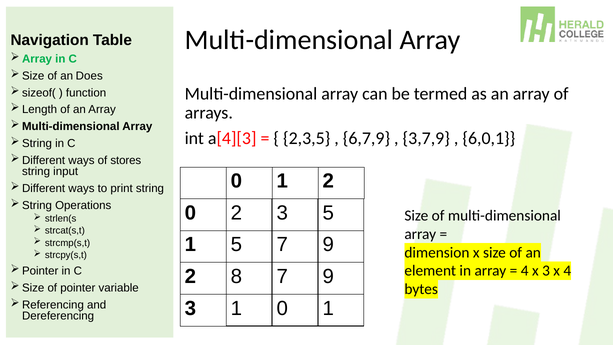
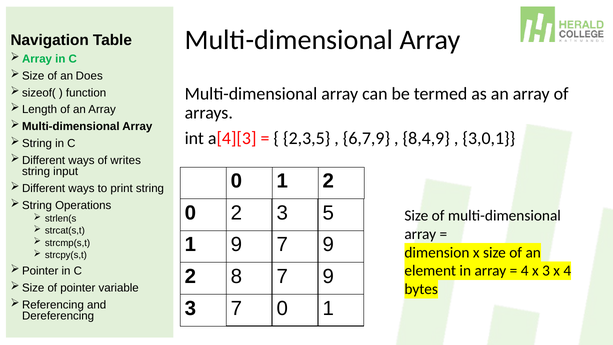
3,7,9: 3,7,9 -> 8,4,9 (426, 139)
6,0,1: 6,0,1 -> 3,0,1 (489, 139)
stores: stores -> writes (126, 160)
1 5: 5 -> 9 (236, 245)
3 1: 1 -> 7 (236, 308)
